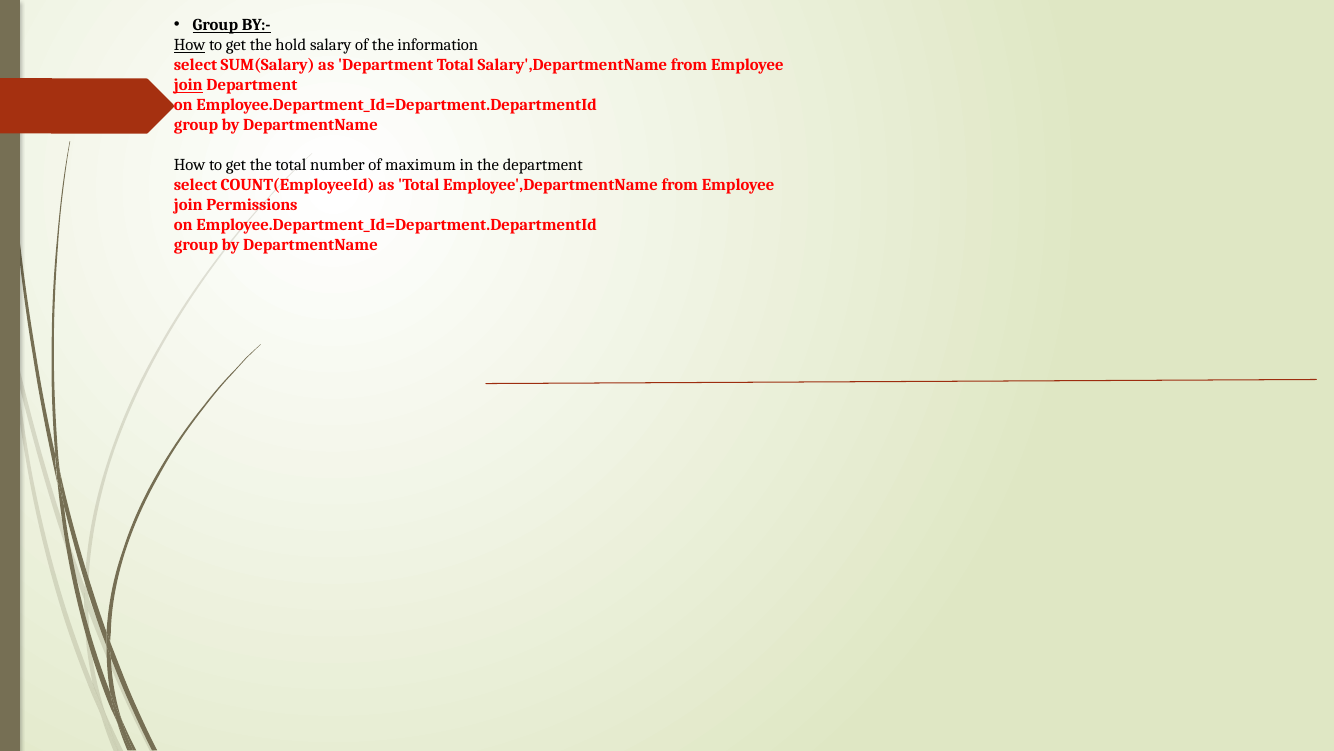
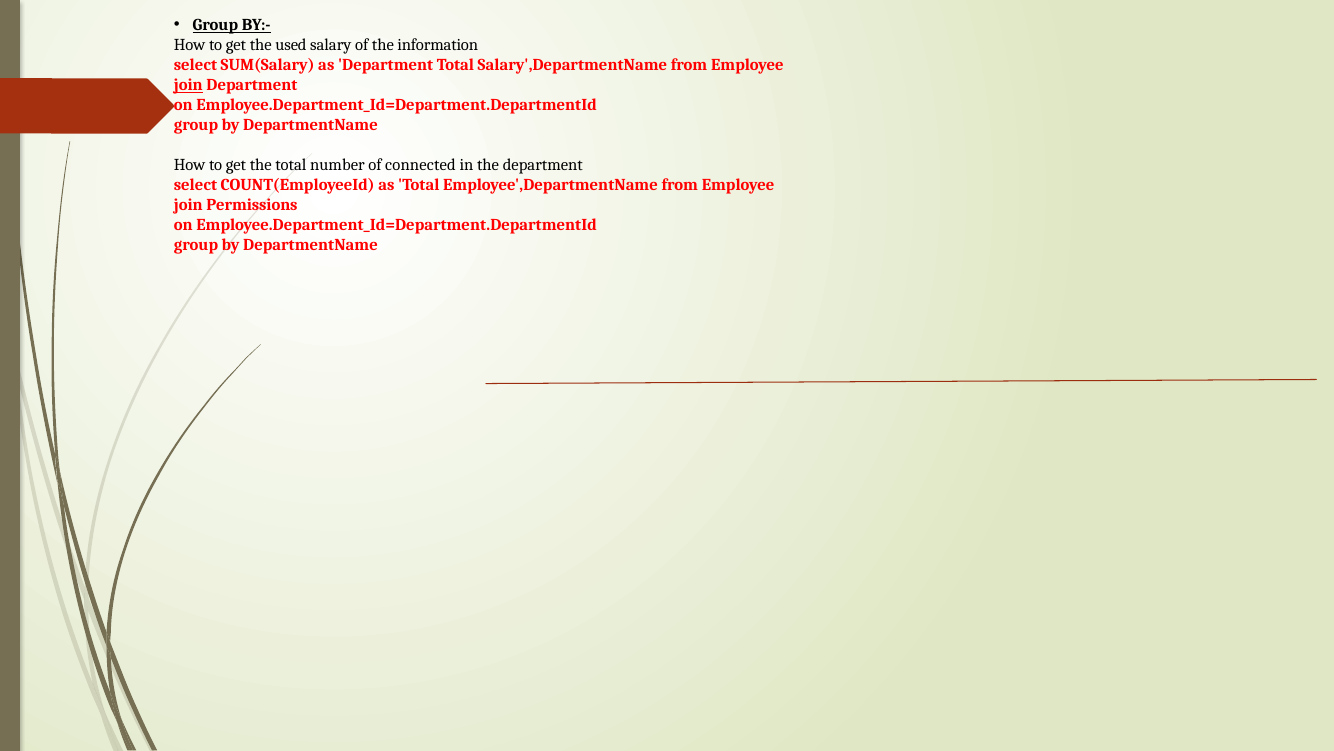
How underline: present -> none (190, 45)
hold: hold -> used (291, 45)
maximum: maximum -> connected (420, 165)
